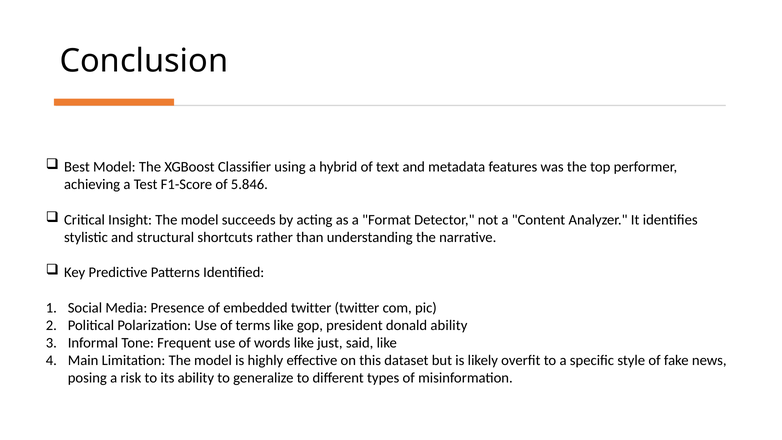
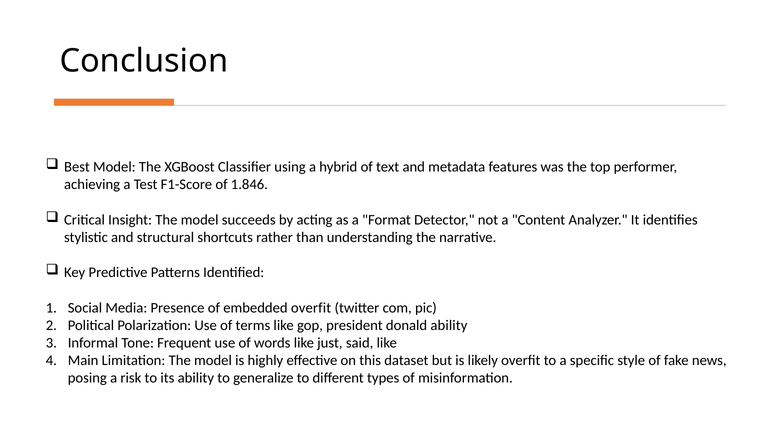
5.846: 5.846 -> 1.846 (249, 184)
embedded twitter: twitter -> overfit (311, 308)
